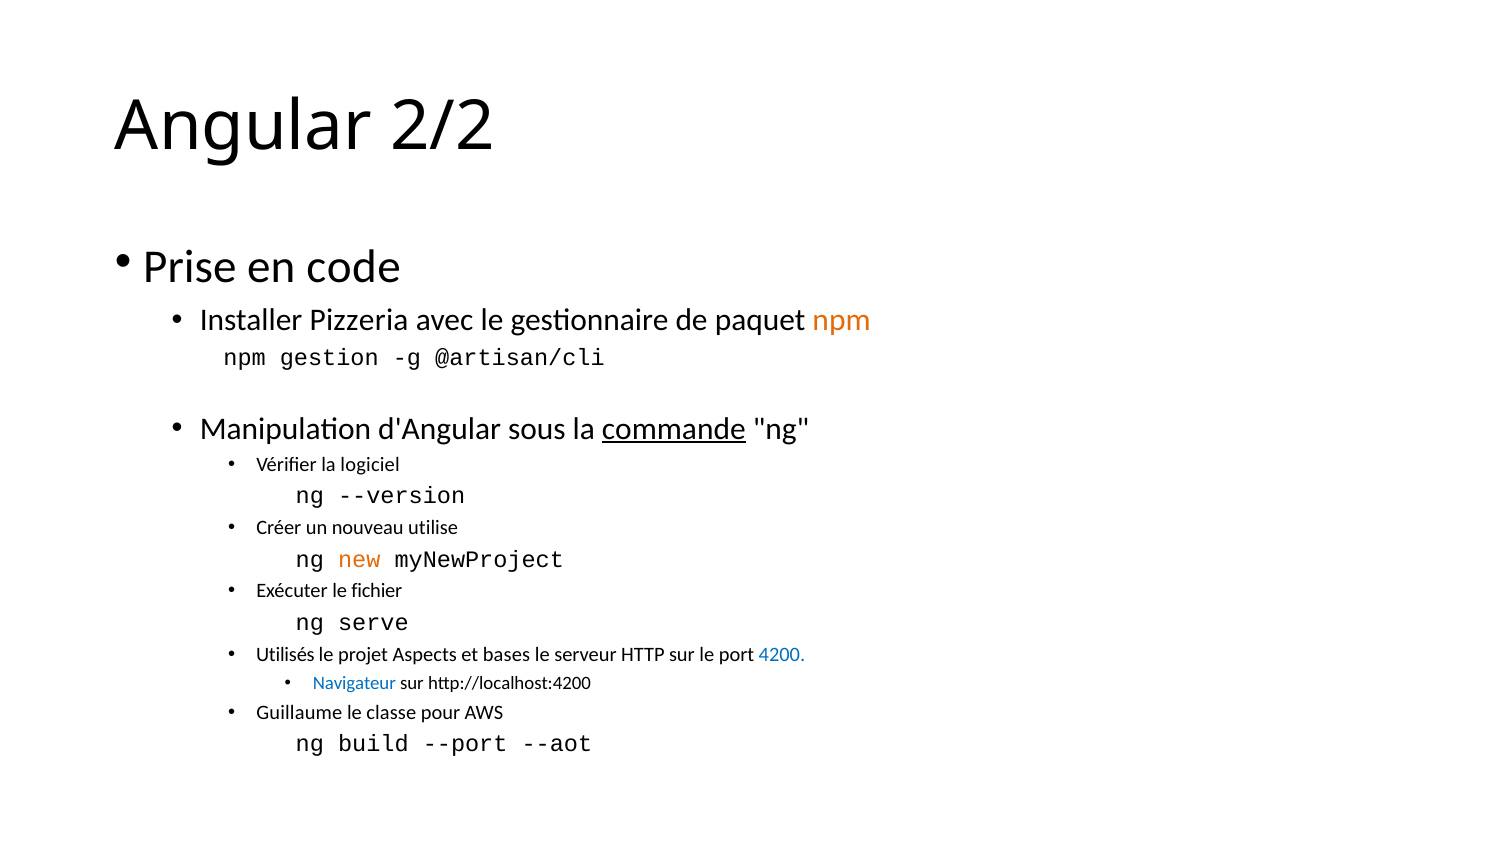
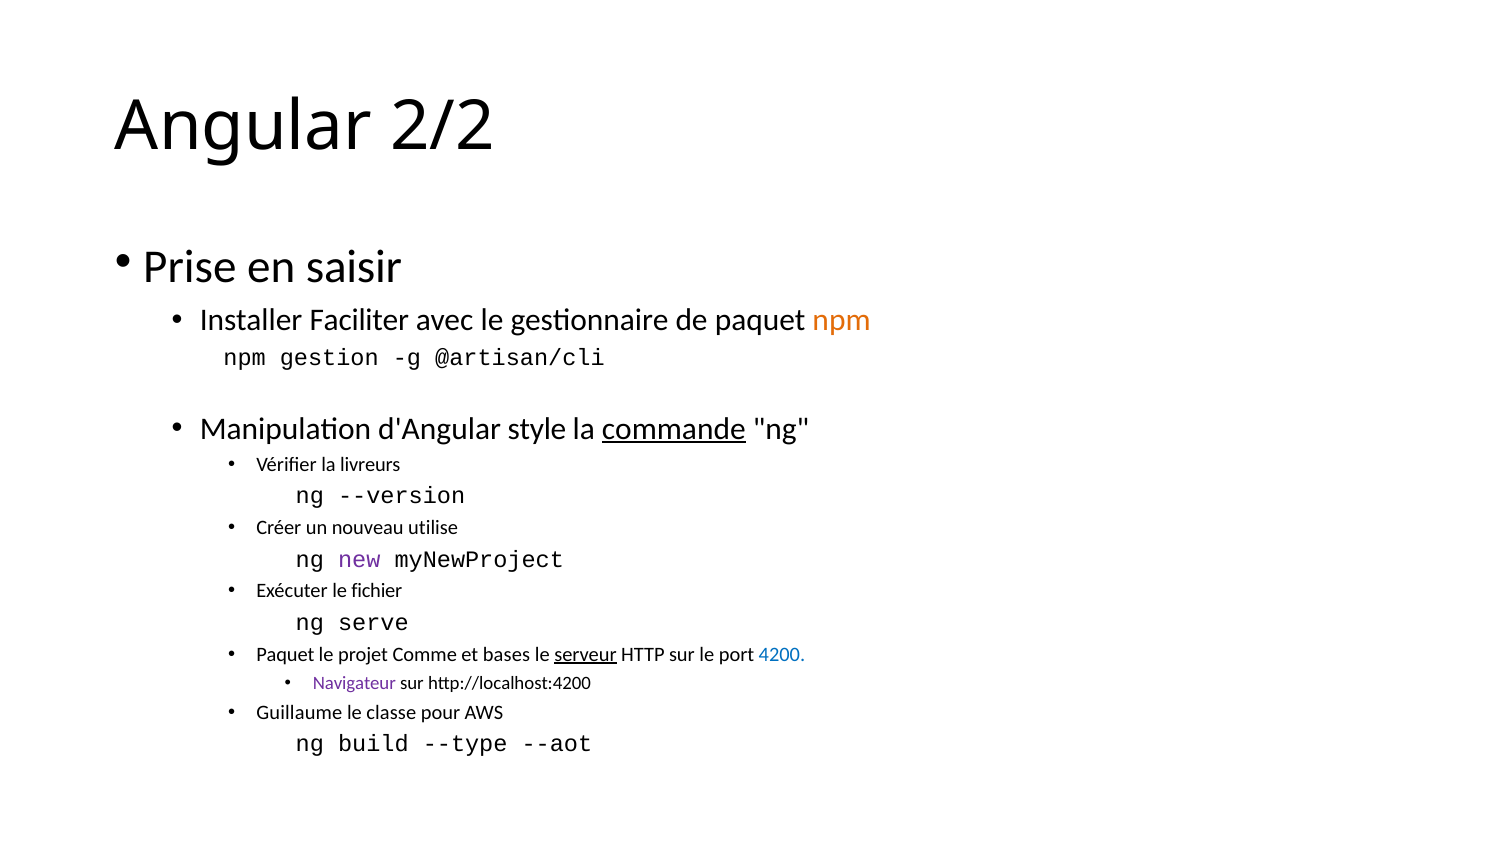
code: code -> saisir (354, 267)
Pizzeria: Pizzeria -> Faciliter (359, 321)
sous: sous -> style (537, 429)
logiciel: logiciel -> livreurs (370, 465)
new colour: orange -> purple (359, 560)
Utilisés: Utilisés -> Paquet (285, 654)
Aspects: Aspects -> Comme (425, 654)
serveur underline: none -> present (586, 654)
Navigateur colour: blue -> purple (354, 684)
--port: --port -> --type (465, 744)
